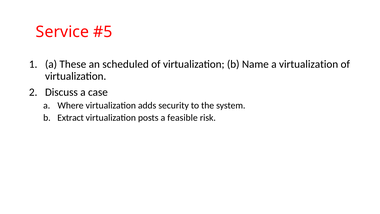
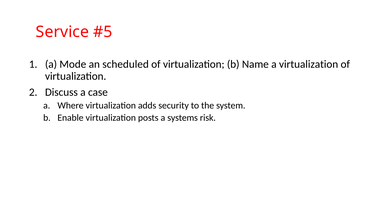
These: These -> Mode (73, 64)
Extract: Extract -> Enable (70, 117)
feasible: feasible -> systems (183, 117)
